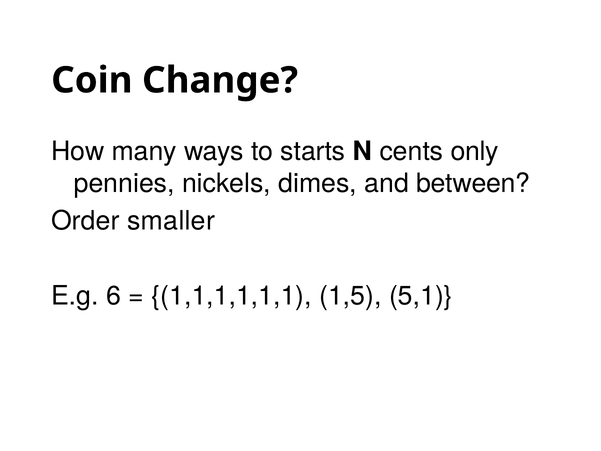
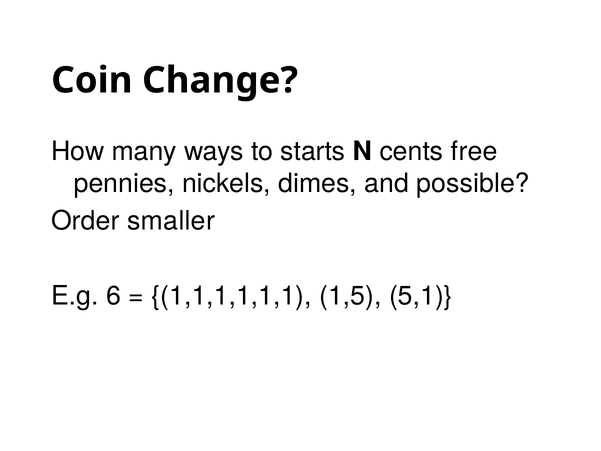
only: only -> free (474, 151)
between: between -> possible (473, 183)
